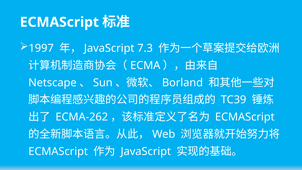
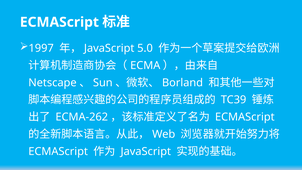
7.3: 7.3 -> 5.0 (145, 48)
